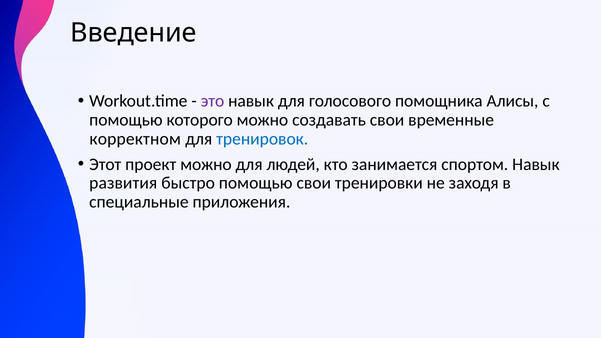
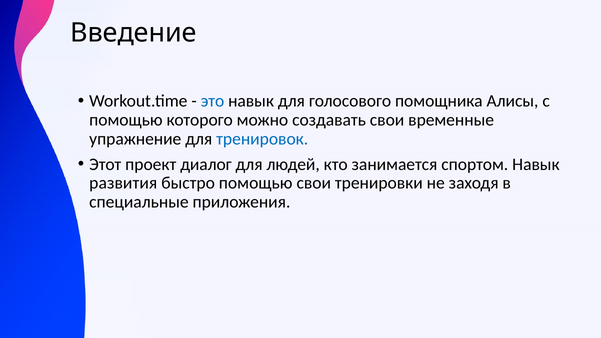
это colour: purple -> blue (212, 101)
корректном: корректном -> упражнение (135, 139)
проект можно: можно -> диалог (206, 164)
